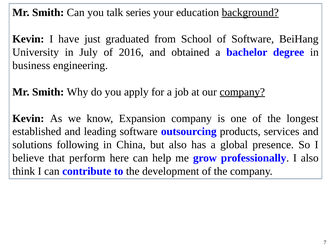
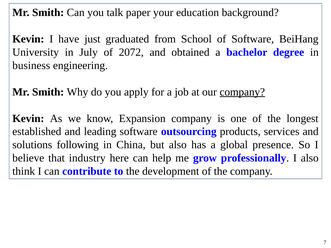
series: series -> paper (138, 13)
background underline: present -> none (250, 13)
2016: 2016 -> 2072 (131, 52)
perform: perform -> industry (87, 158)
